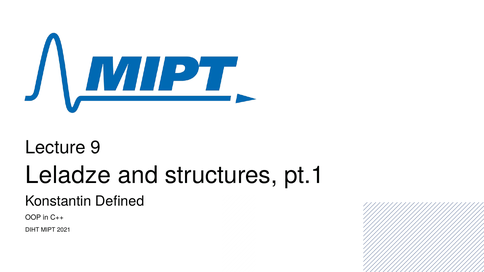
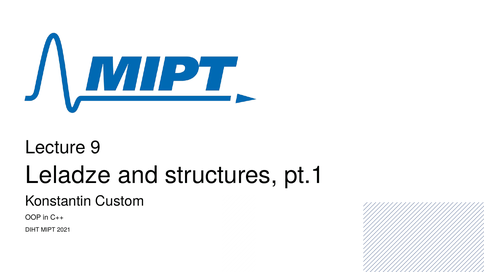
Defined: Defined -> Custom (120, 201)
